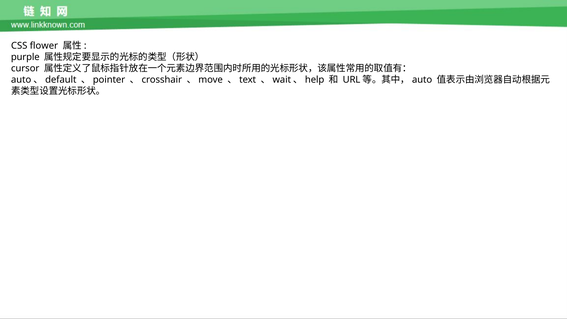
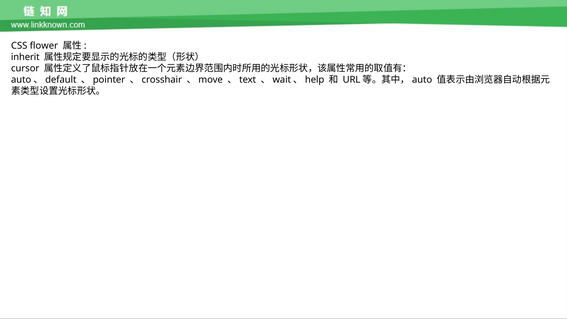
purple: purple -> inherit (25, 57)
